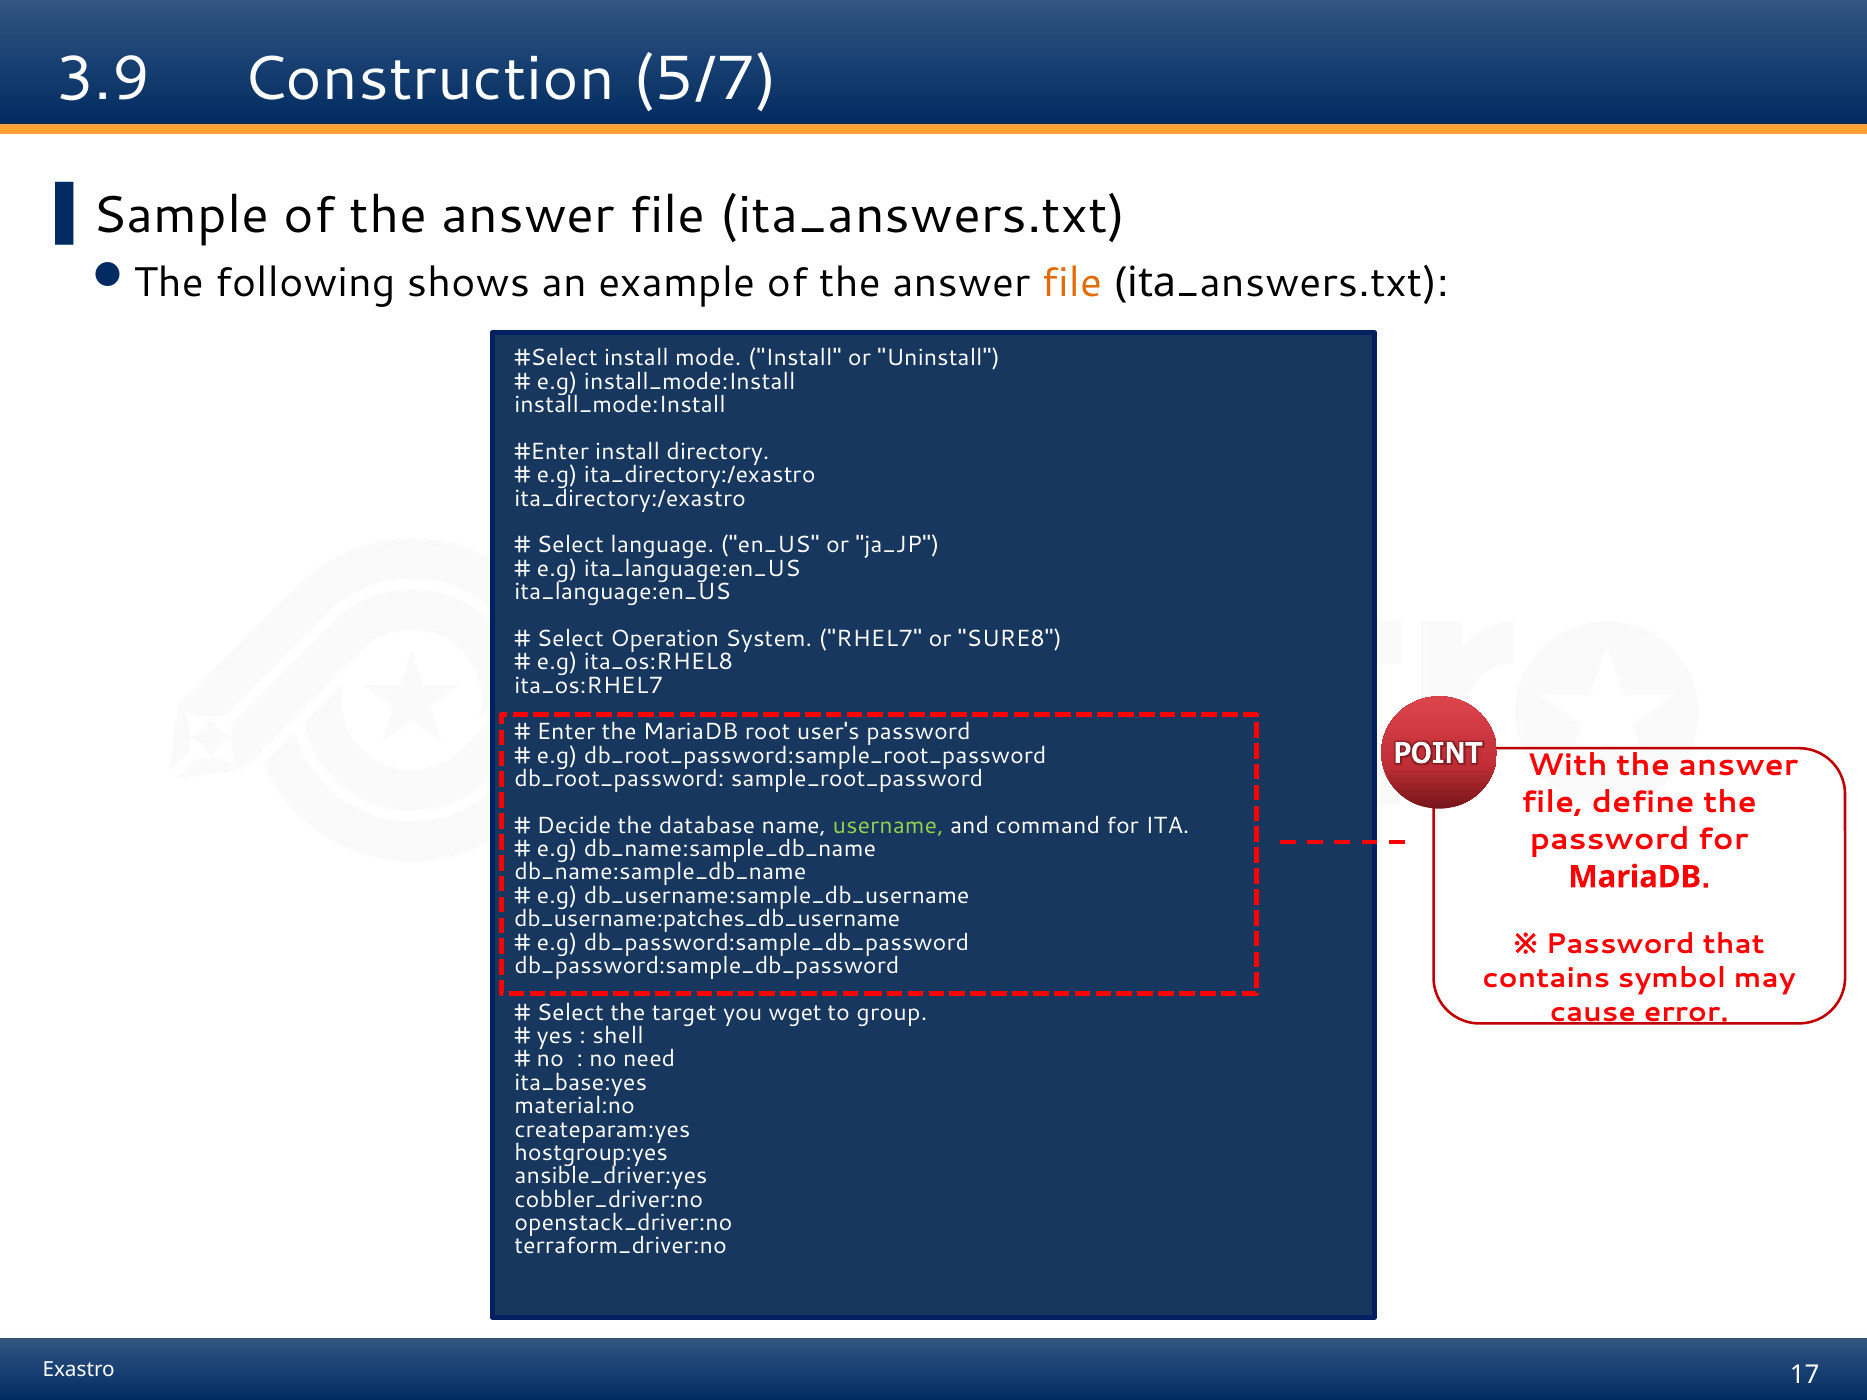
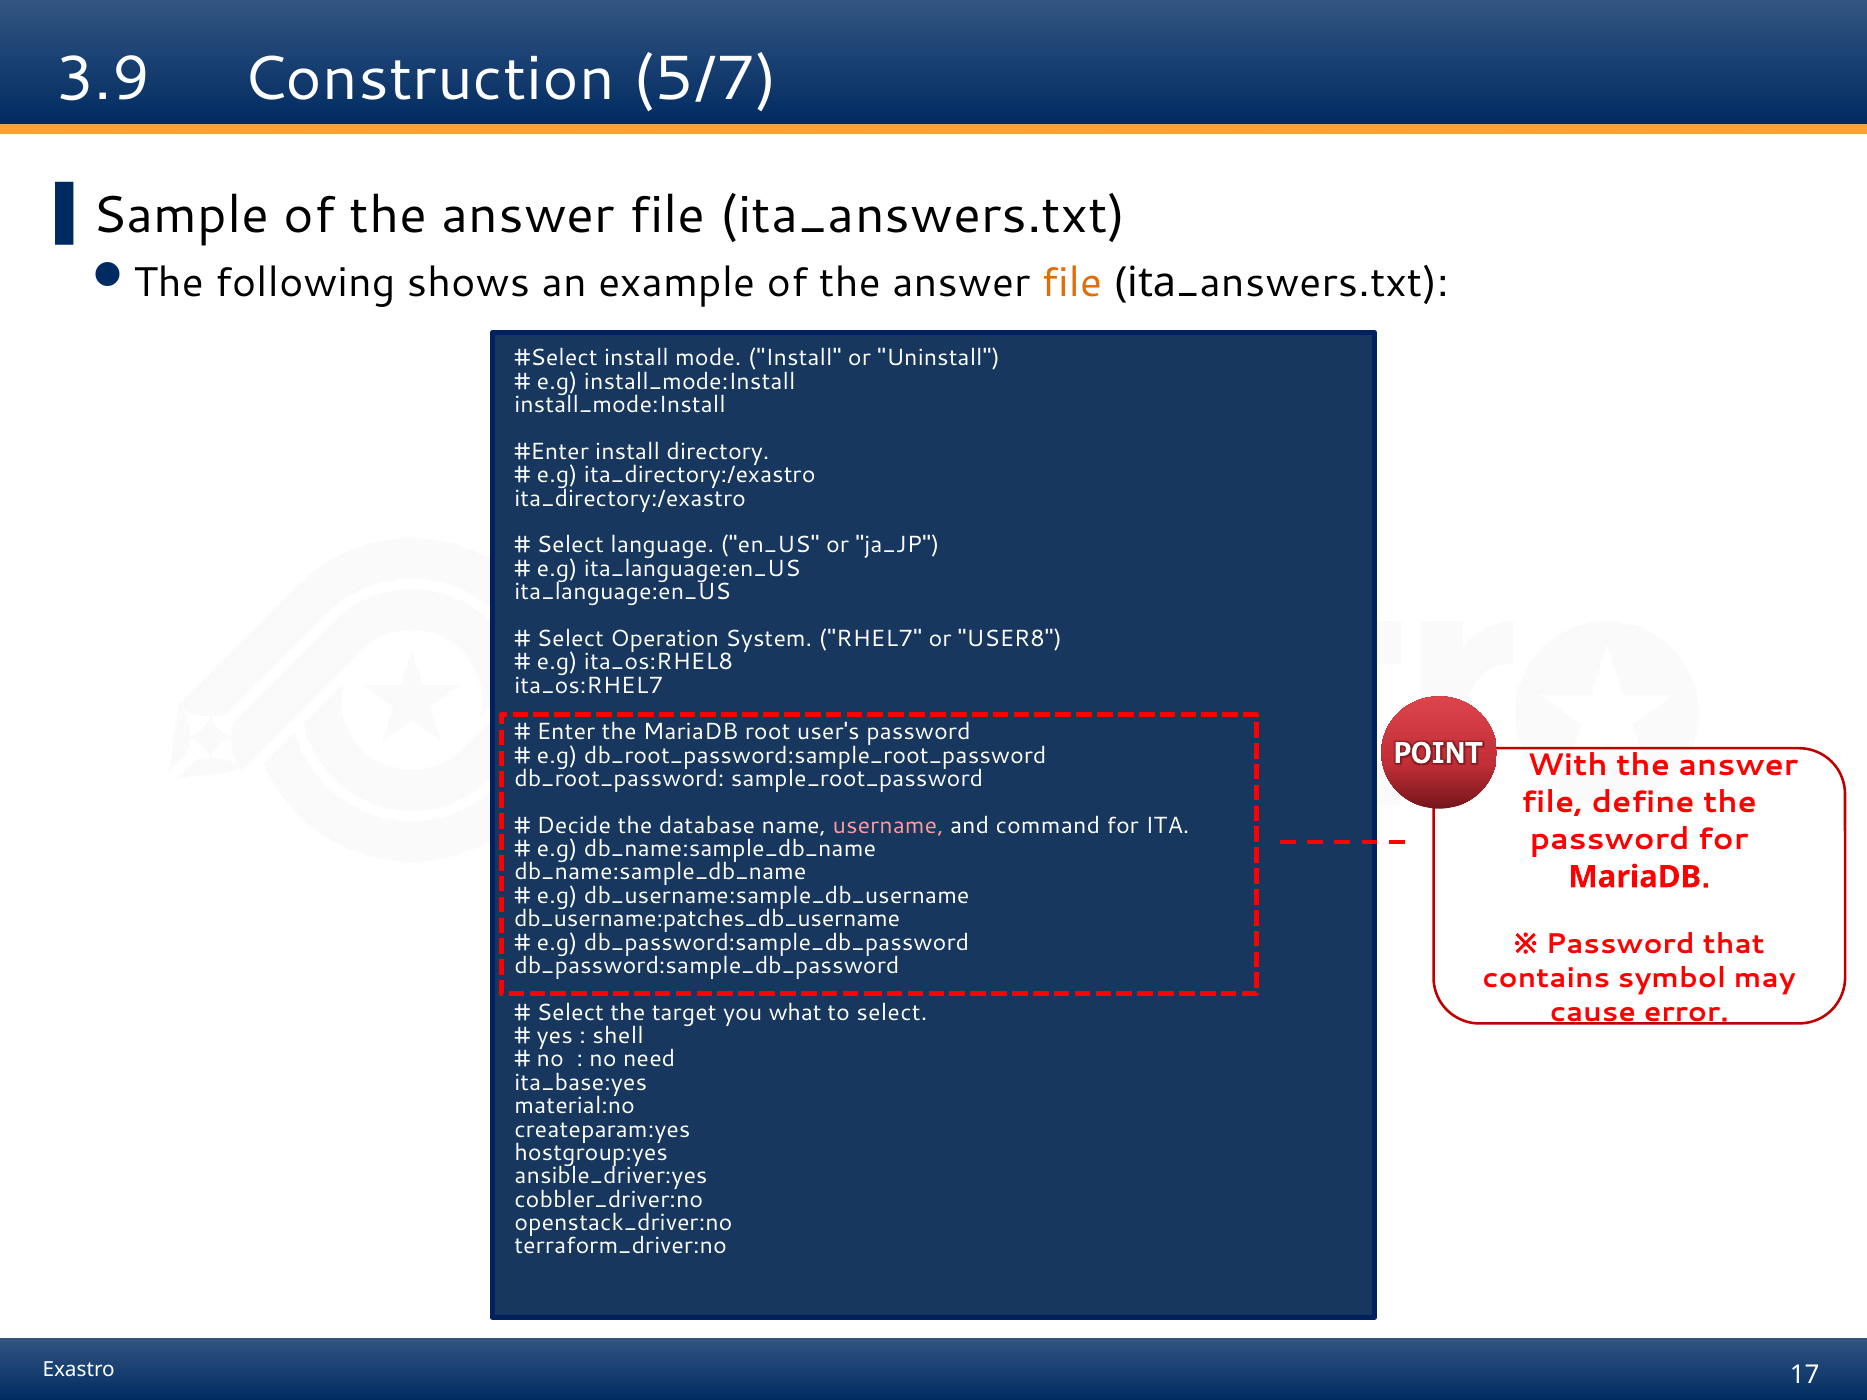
SURE8: SURE8 -> USER8 (1010, 639)
username colour: light green -> pink (888, 826)
wget: wget -> what (795, 1013)
to group: group -> select (892, 1013)
